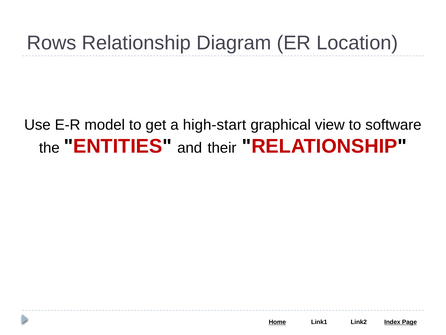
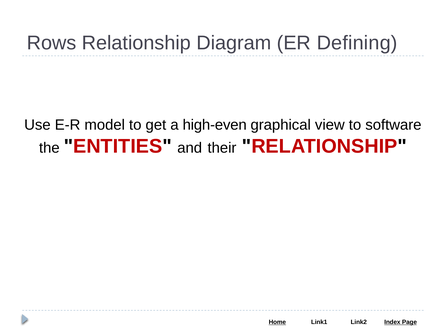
Location: Location -> Defining (357, 43)
high-start: high-start -> high-even (215, 125)
